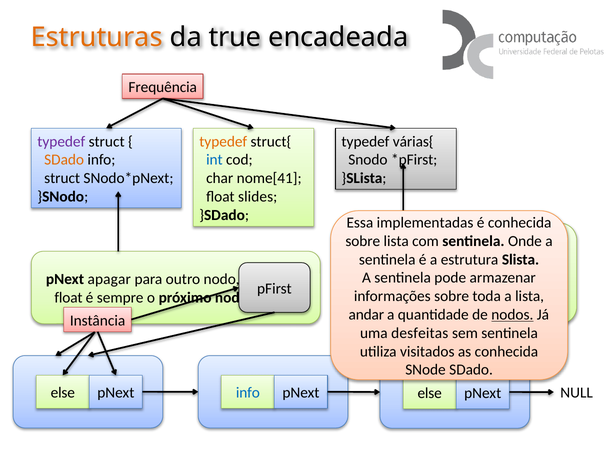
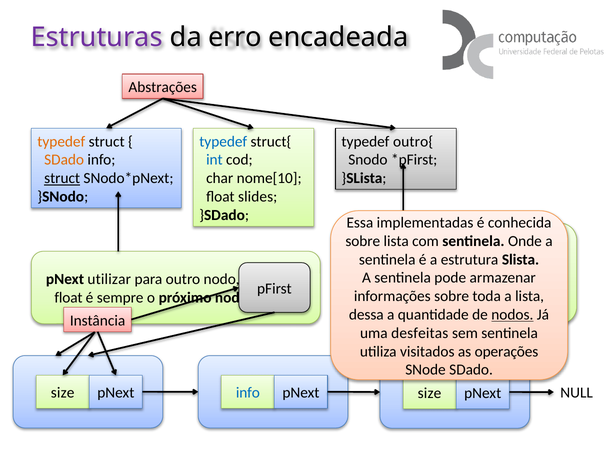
Estruturas colour: orange -> purple (97, 37)
true: true -> erro (235, 37)
Frequência: Frequência -> Abstrações (163, 87)
typedef colour: purple -> orange (61, 141)
typedef colour: orange -> blue (223, 141)
várias{: várias{ -> outro{ (413, 141)
struct underline: none -> present (62, 178)
nome[41: nome[41 -> nome[10 (269, 178)
apagar: apagar -> utilizar (109, 279)
andar: andar -> dessa (366, 314)
as conhecida: conhecida -> operações (507, 351)
else: else -> size (63, 393)
pNext else: else -> size (430, 393)
